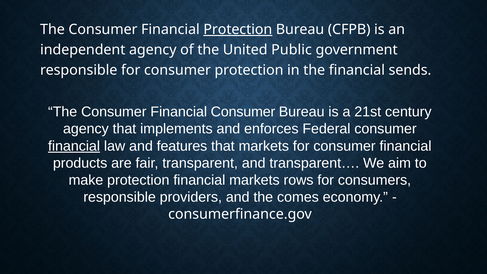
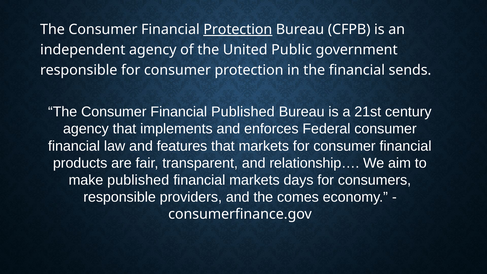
Financial Consumer: Consumer -> Published (243, 112)
financial underline: present -> none (74, 146)
transparent…: transparent… -> relationship… (314, 163)
make protection: protection -> published (138, 180)
rows: rows -> days (299, 180)
